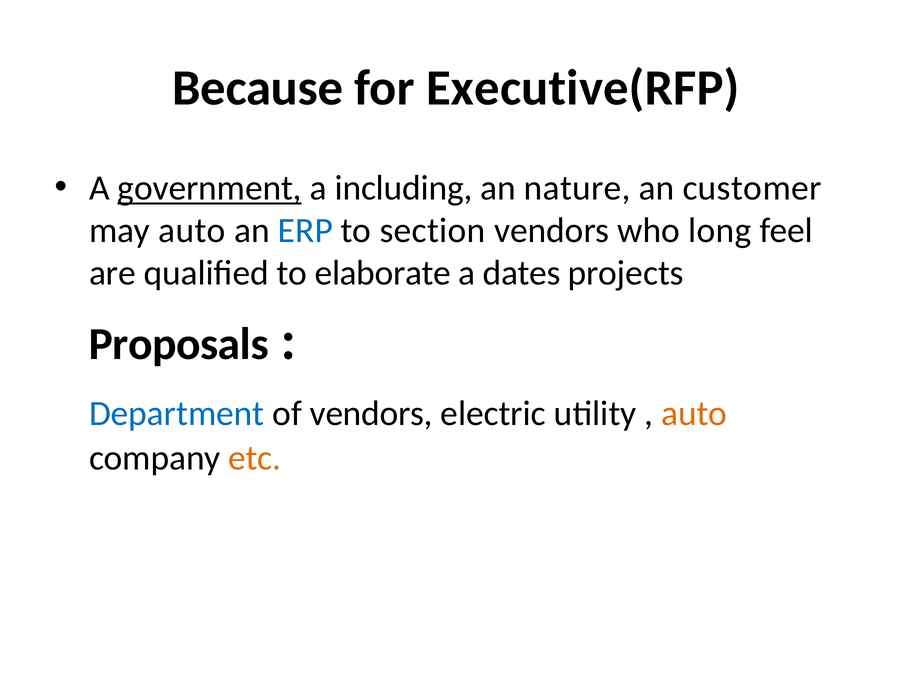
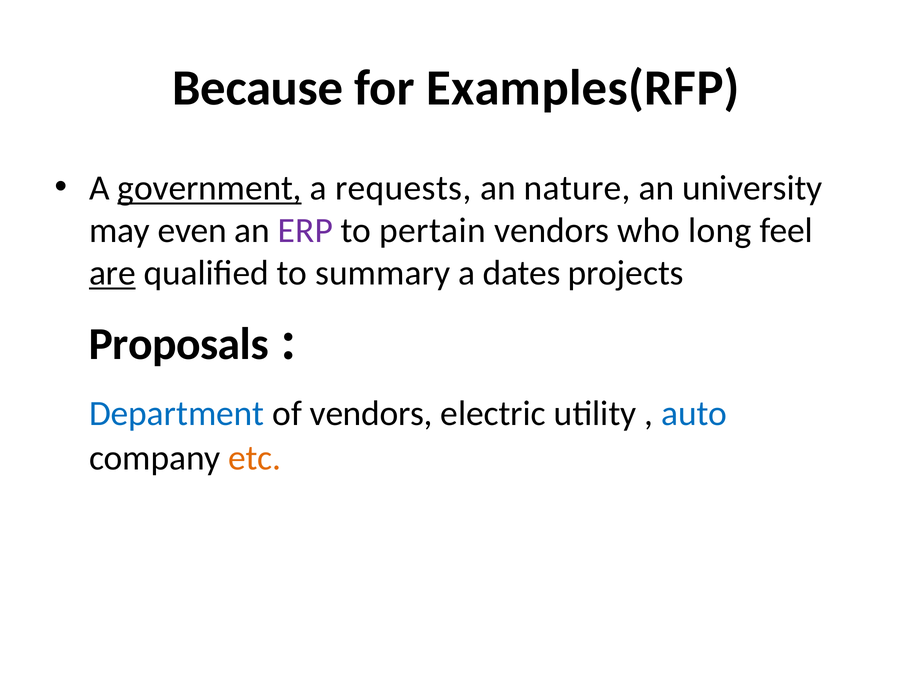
Executive(RFP: Executive(RFP -> Examples(RFP (583, 88)
including: including -> requests (403, 188)
customer: customer -> university (752, 188)
may auto: auto -> even (192, 231)
ERP colour: blue -> purple (305, 231)
section: section -> pertain (433, 231)
are underline: none -> present (112, 273)
elaborate: elaborate -> summary (383, 273)
auto colour: orange -> blue (694, 413)
